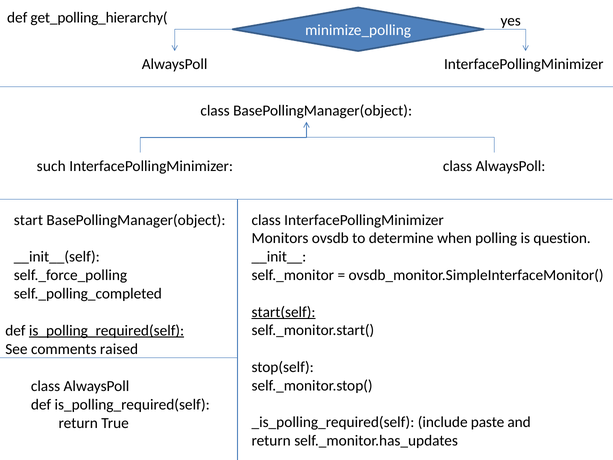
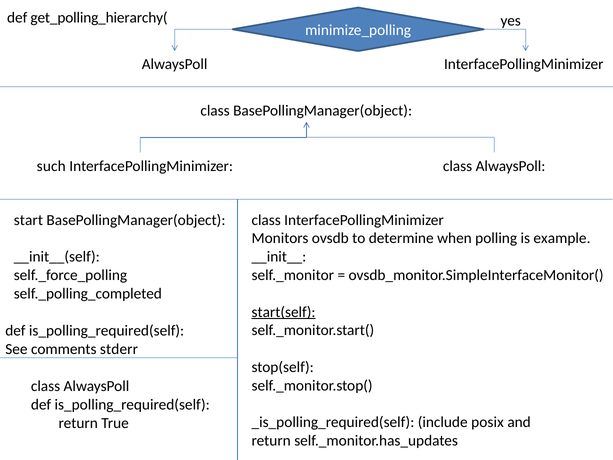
question: question -> example (562, 238)
is_polling_required(self underline: present -> none (107, 330)
raised: raised -> stderr (119, 349)
paste: paste -> posix (487, 422)
